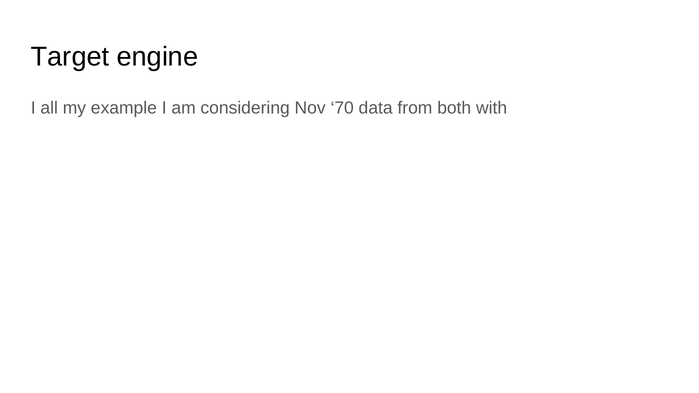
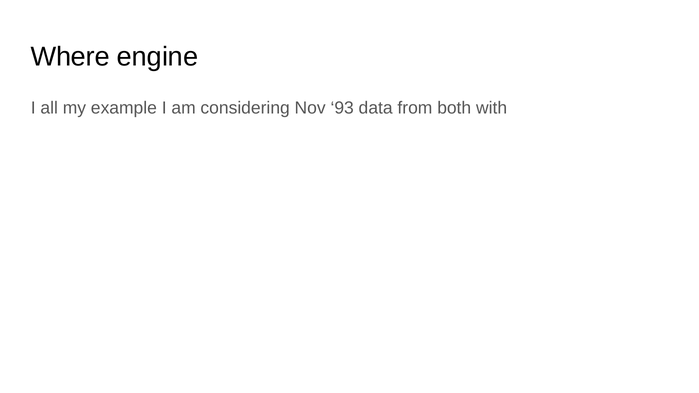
Target: Target -> Where (70, 57)
70: 70 -> 93 (342, 108)
